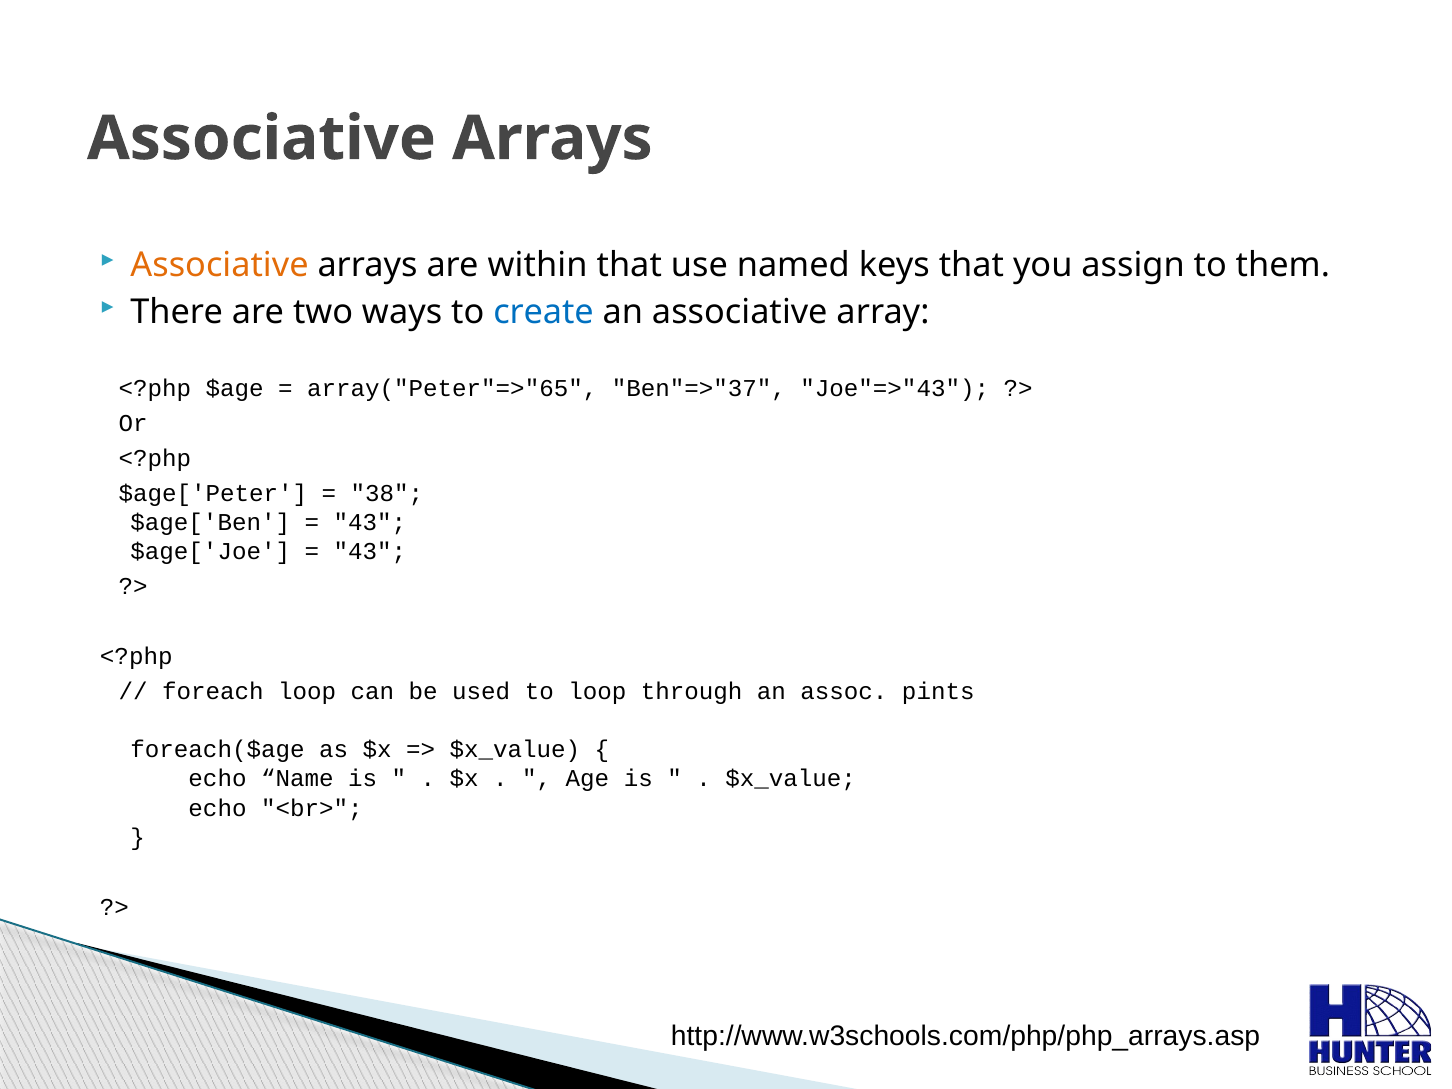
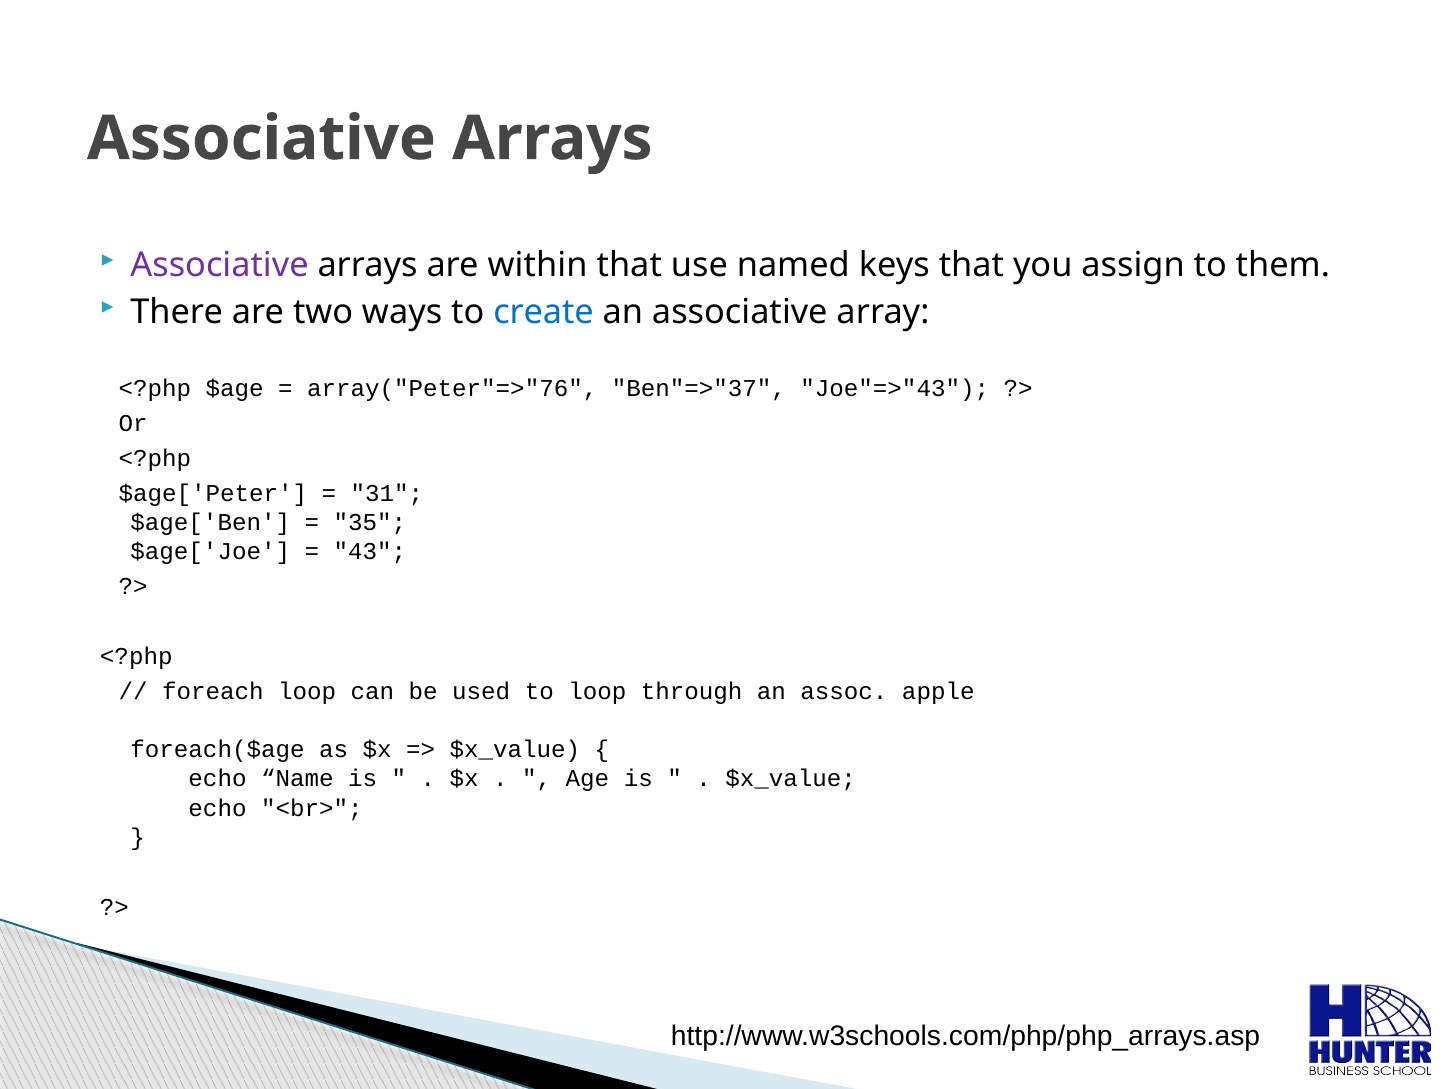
Associative colour: orange -> purple (220, 265)
array("Peter"=>"65: array("Peter"=>"65 -> array("Peter"=>"76 (452, 388)
38: 38 -> 31 (387, 493)
43: 43 -> 35 (370, 522)
pints: pints -> apple (938, 692)
